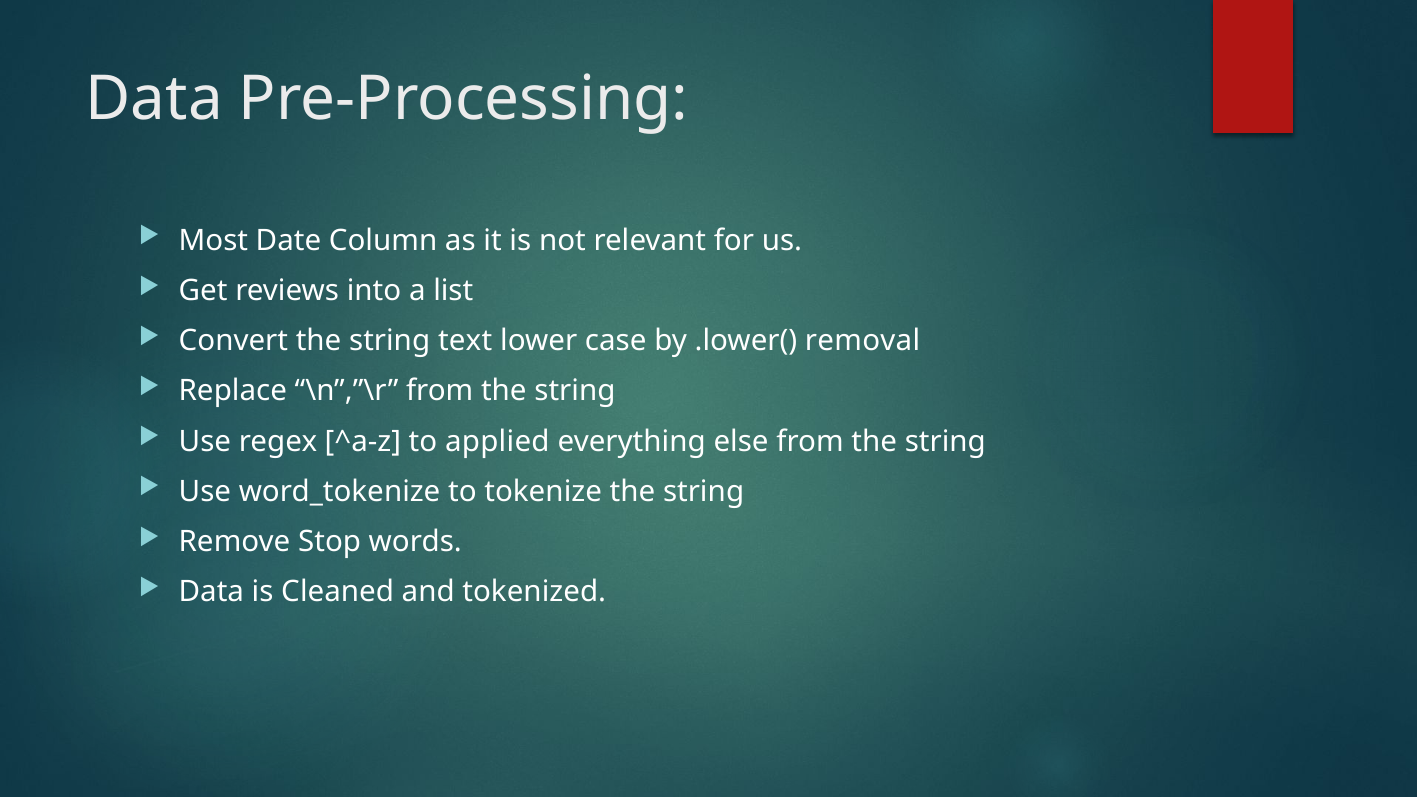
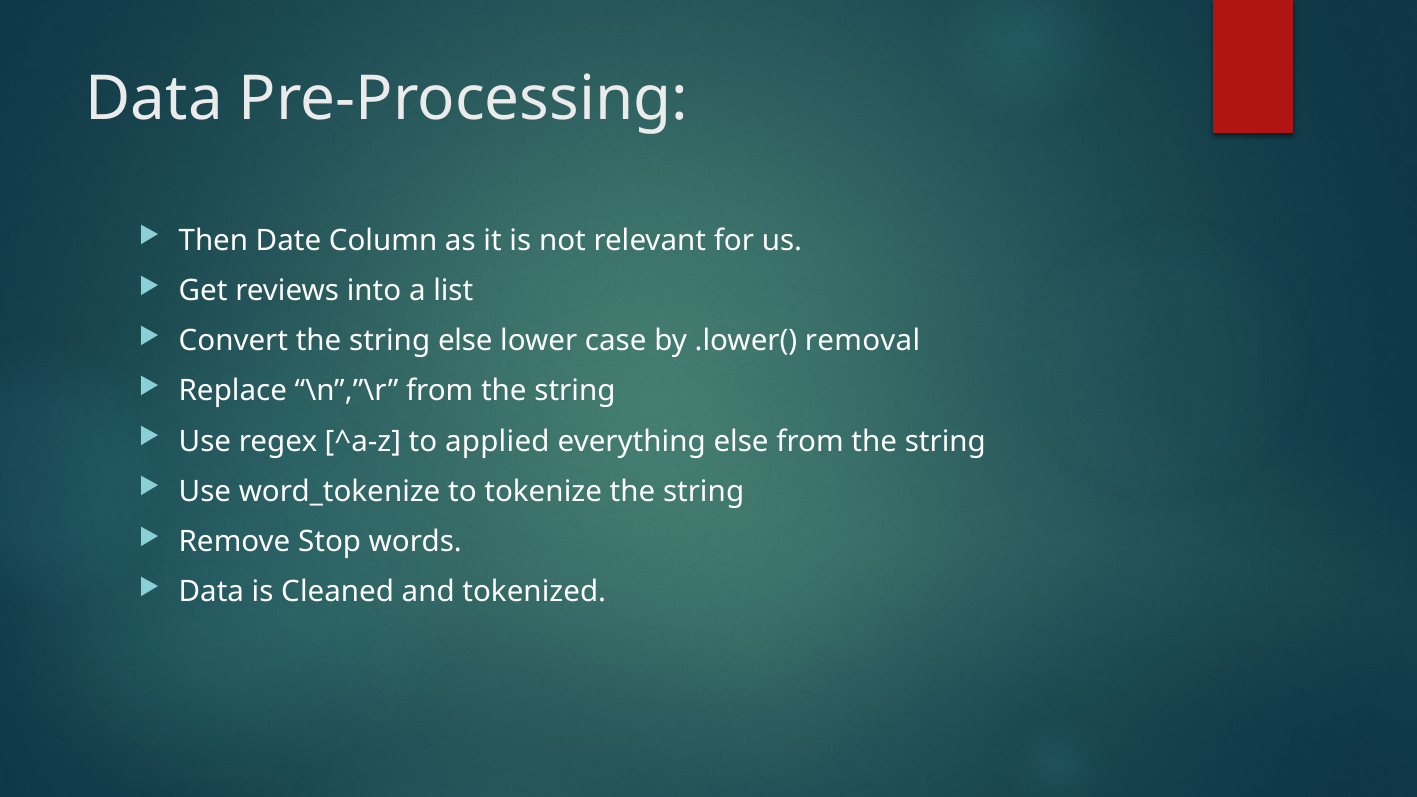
Most: Most -> Then (213, 240)
string text: text -> else (465, 341)
